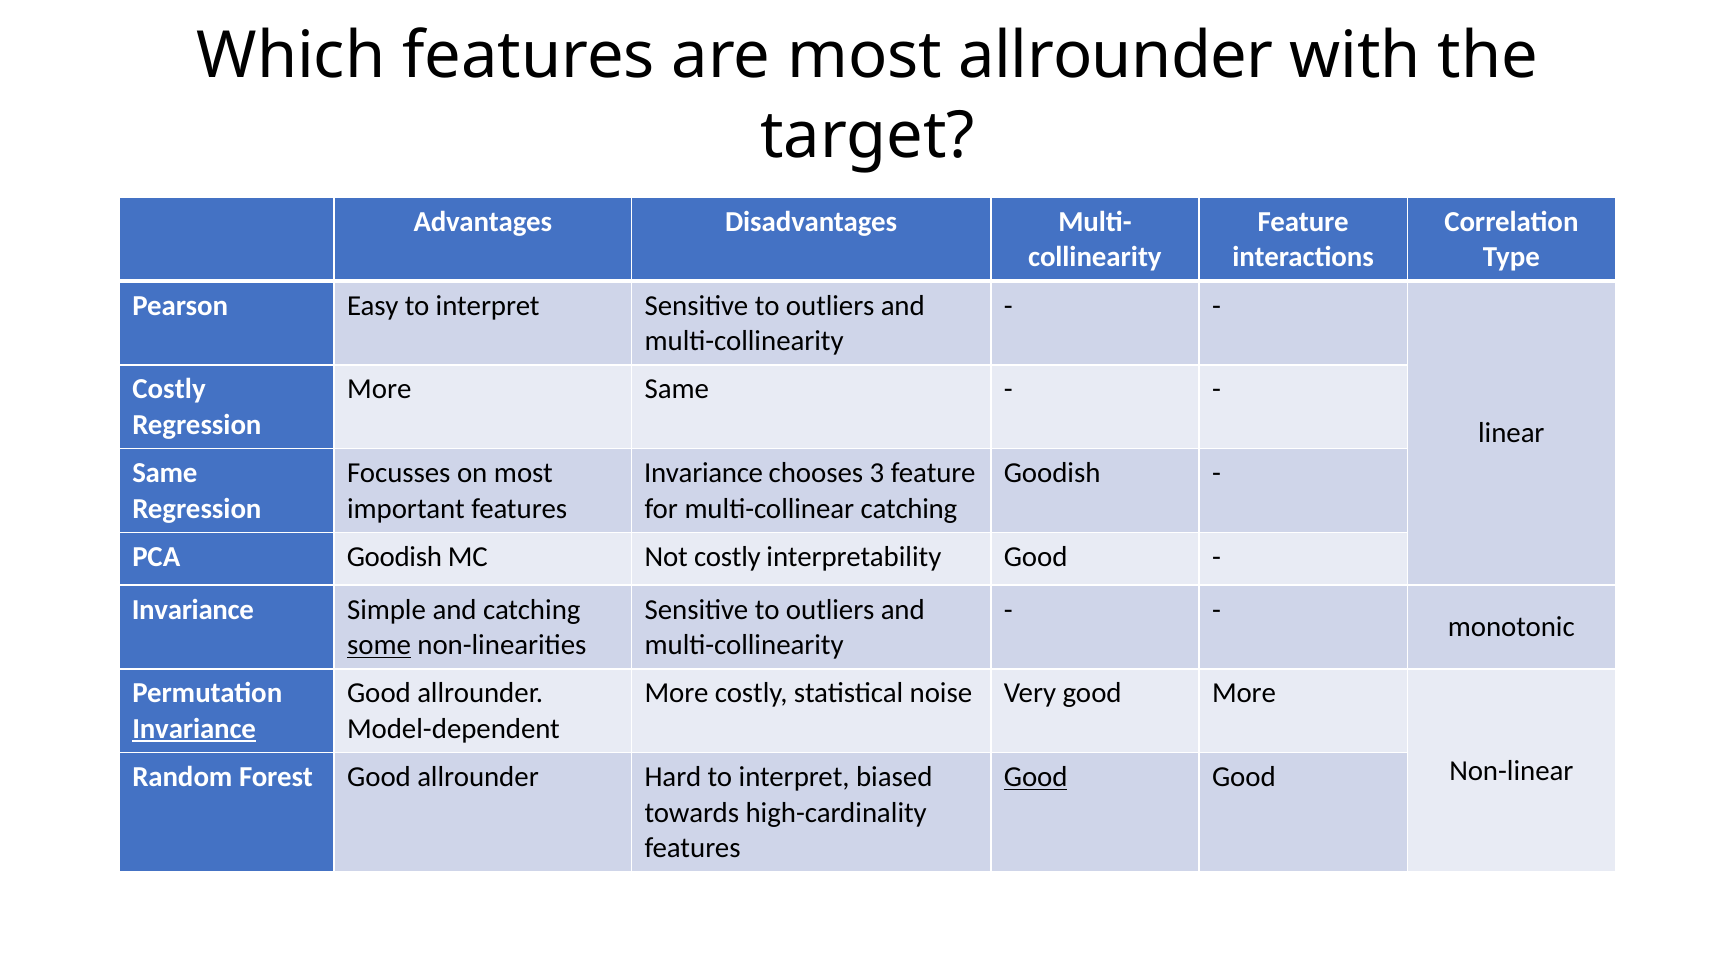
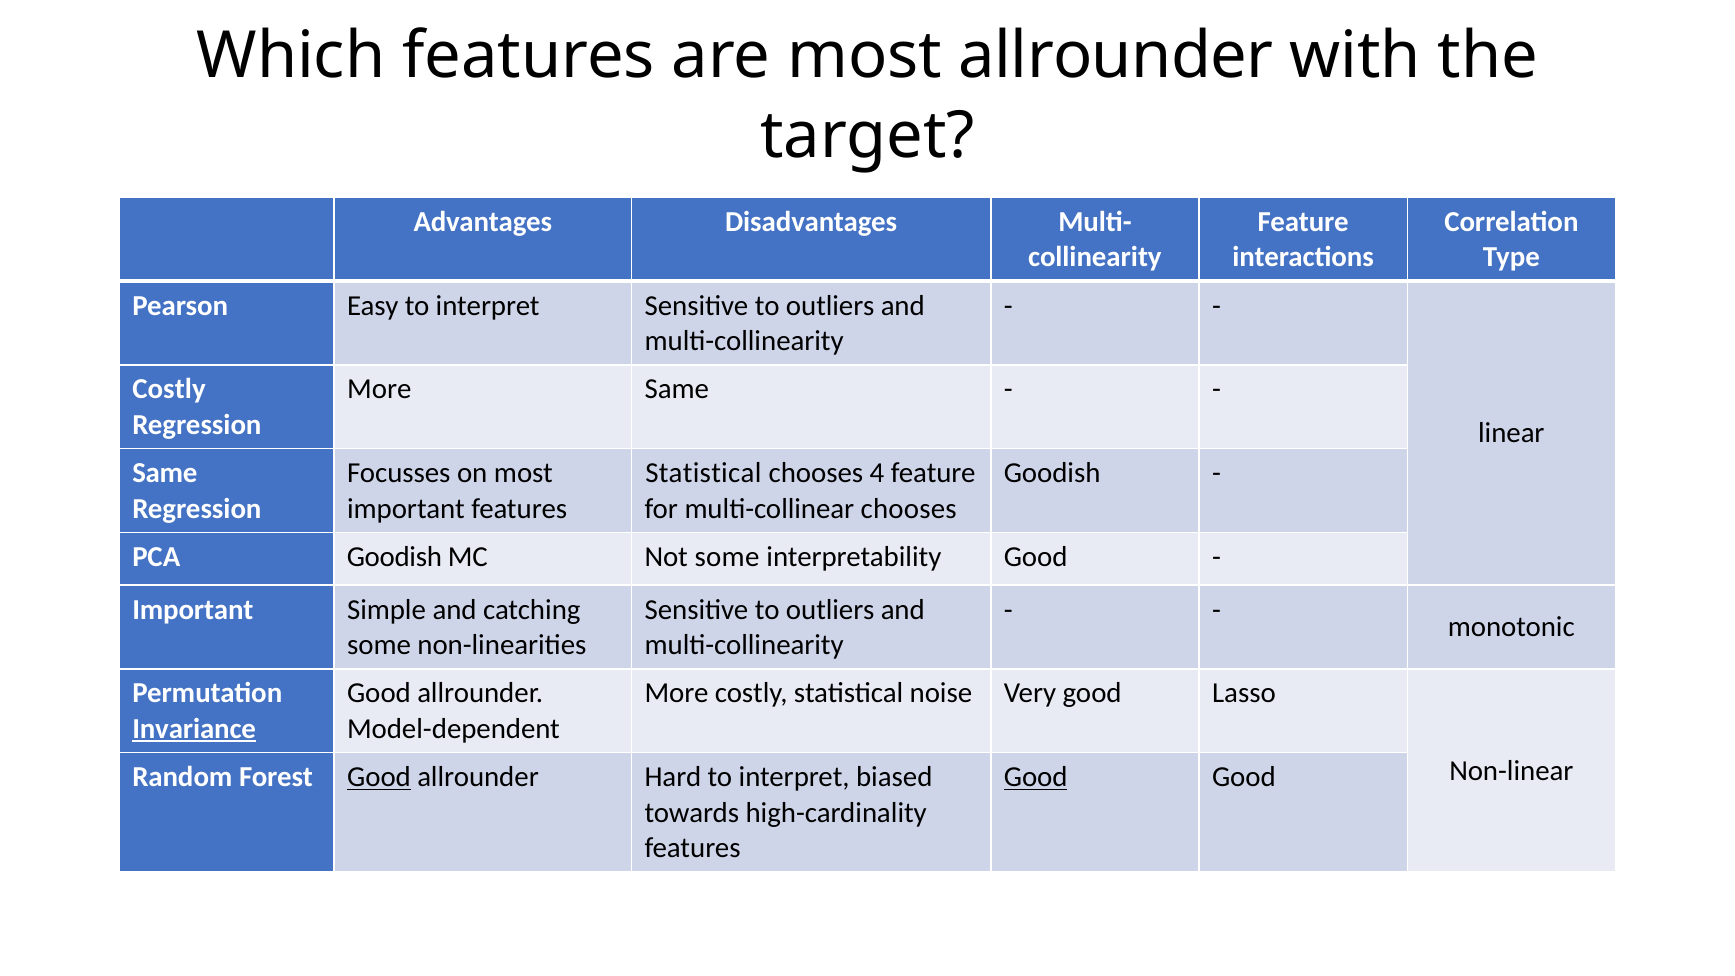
Invariance: Invariance -> Statistical (703, 473)
3: 3 -> 4 (877, 473)
multi-collinear catching: catching -> chooses (909, 508)
Not costly: costly -> some (727, 557)
Invariance: Invariance -> Important (193, 610)
some underline: present -> none (379, 645)
good More: More -> Lasso (1244, 693)
Good underline: none -> present (379, 777)
